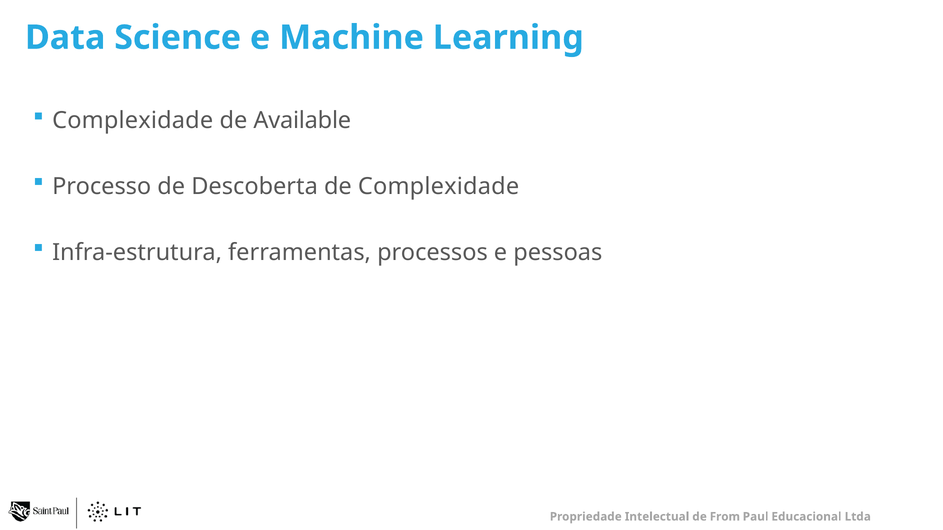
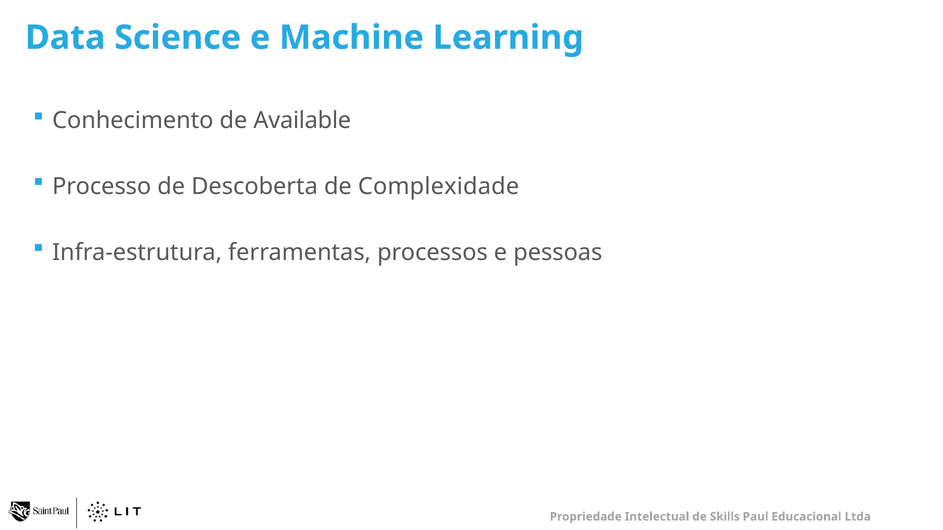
Complexidade: Complexidade -> Conhecimento (133, 121)
From: From -> Skills (725, 517)
